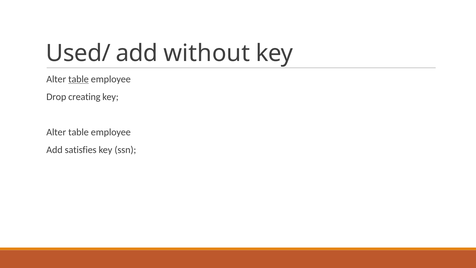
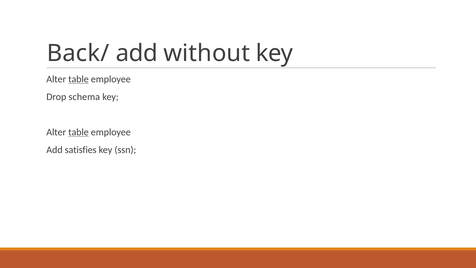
Used/: Used/ -> Back/ (78, 53)
creating: creating -> schema (84, 97)
table underline: none -> present (78, 132)
